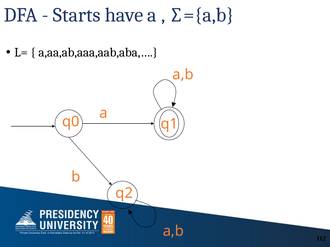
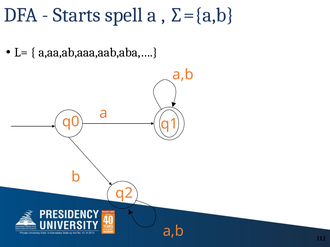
have: have -> spell (124, 15)
